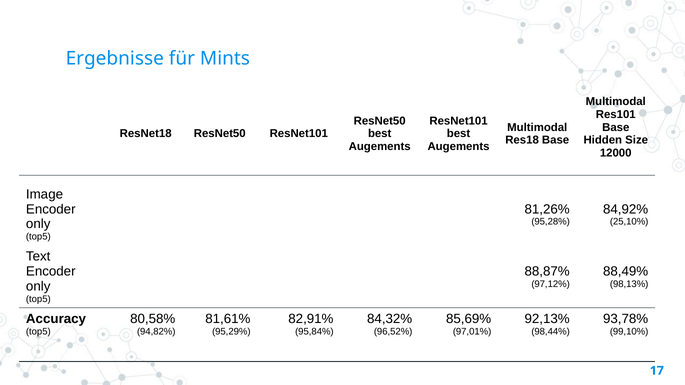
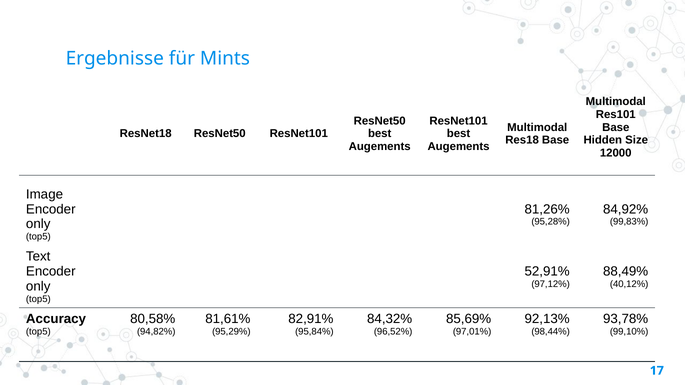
25,10%: 25,10% -> 99,83% (629, 222)
88,87%: 88,87% -> 52,91% (547, 272)
98,13%: 98,13% -> 40,12% (629, 284)
